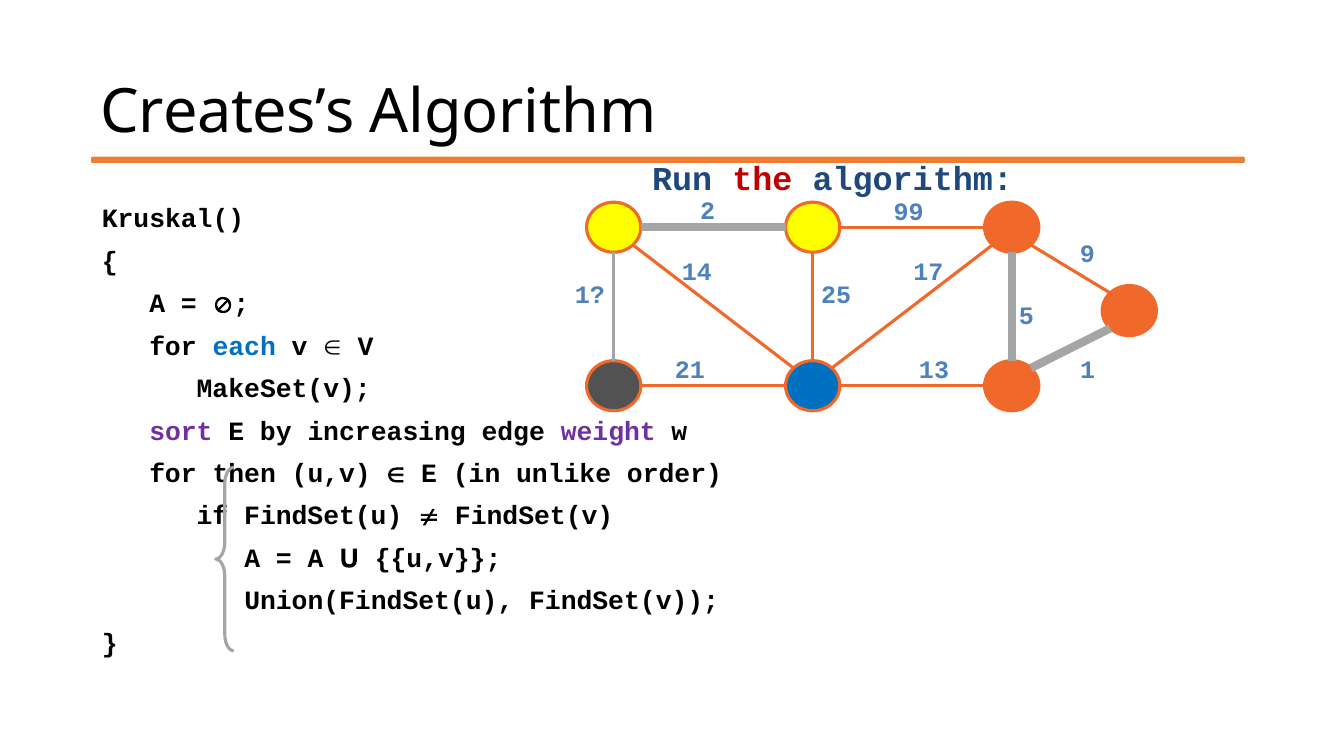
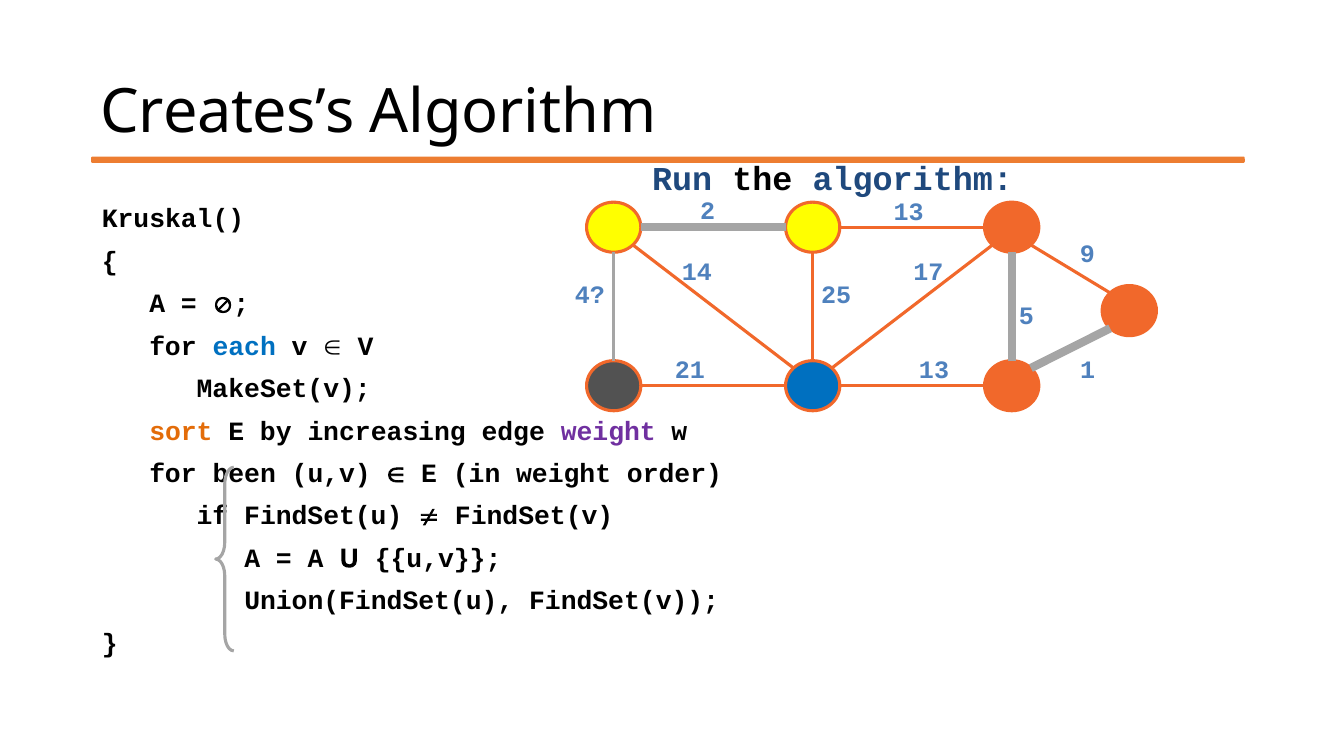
the colour: red -> black (762, 180)
2 99: 99 -> 13 (909, 212)
1: 1 -> 4 (590, 296)
sort colour: purple -> orange (181, 432)
then: then -> been (244, 474)
in unlike: unlike -> weight (564, 474)
